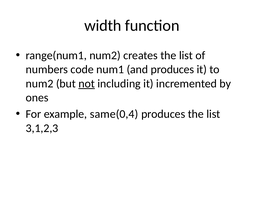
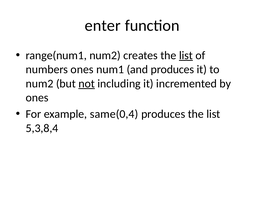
width: width -> enter (103, 26)
list underline: none -> present (186, 55)
numbers code: code -> ones (82, 69)
3,1,2,3: 3,1,2,3 -> 5,3,8,4 (42, 128)
